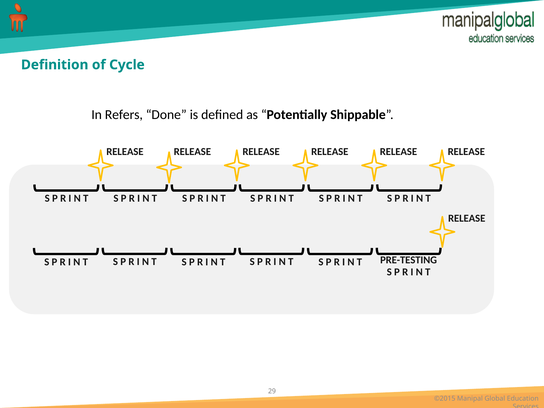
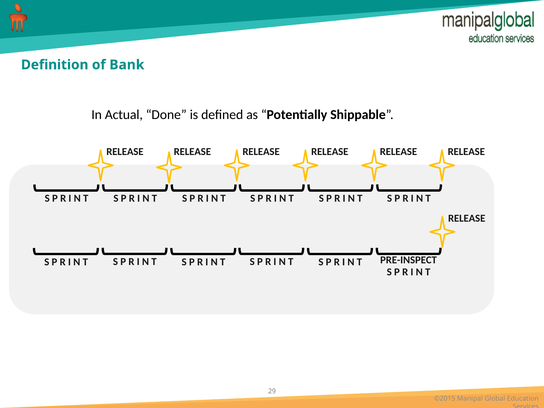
Cycle: Cycle -> Bank (127, 65)
Refers: Refers -> Actual (124, 115)
PRE-TESTING: PRE-TESTING -> PRE-INSPECT (409, 260)
